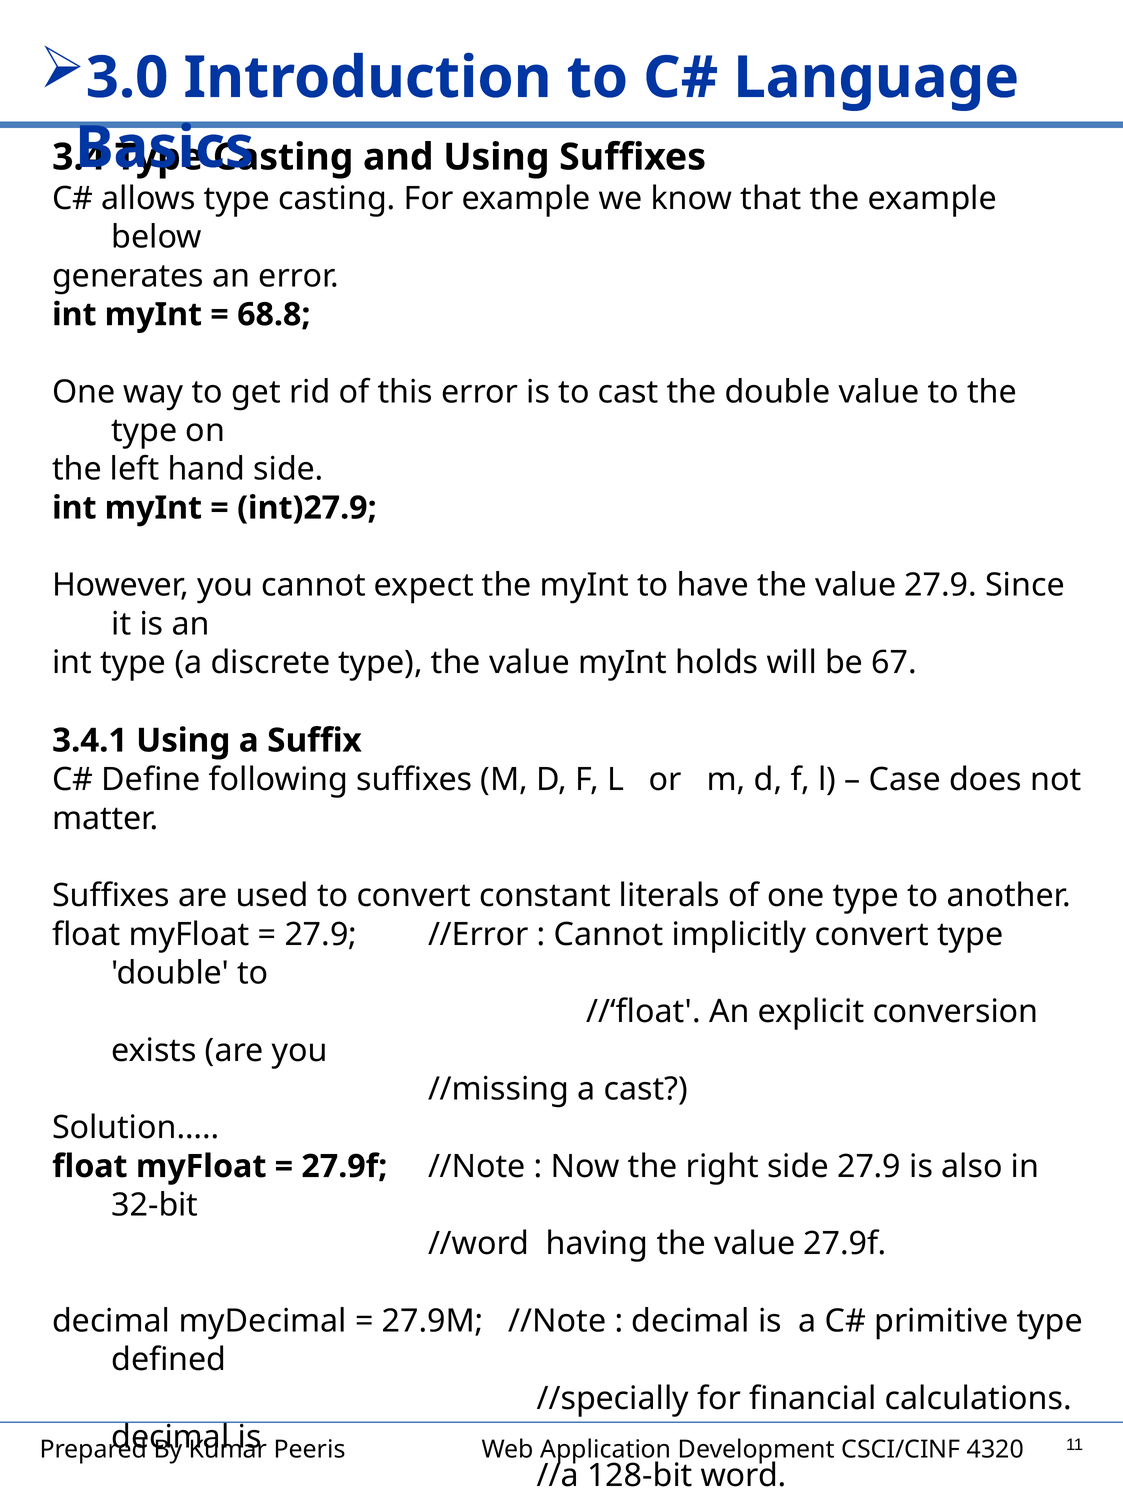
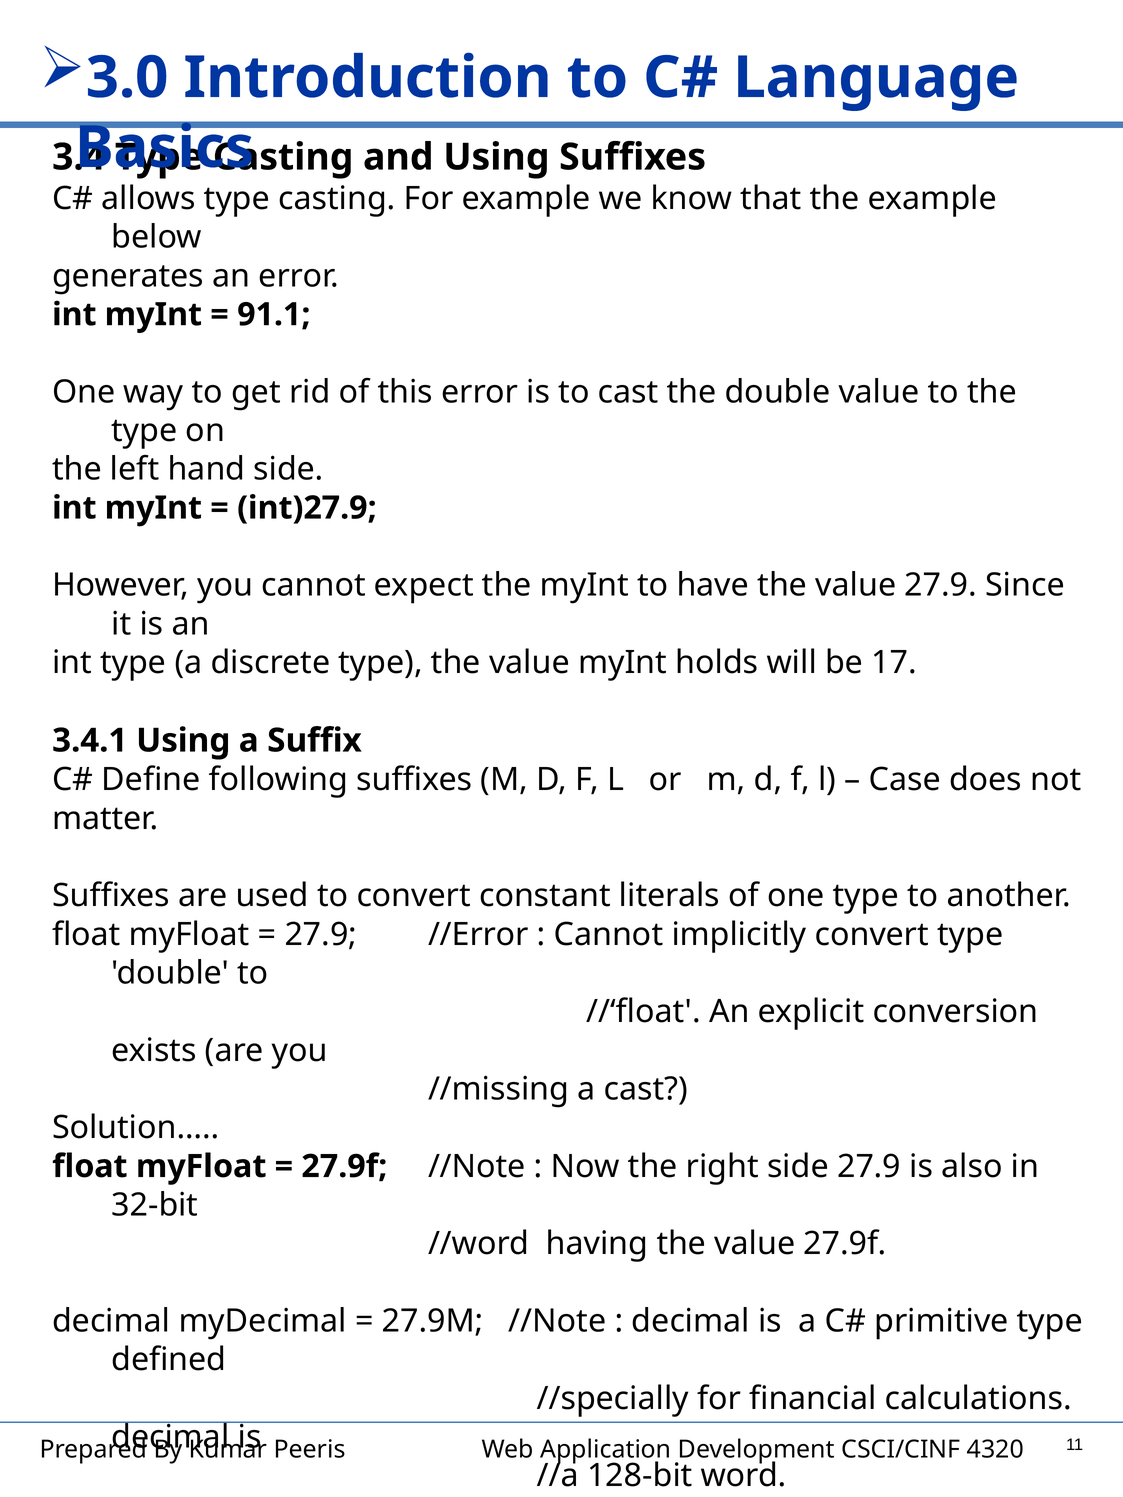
68.8: 68.8 -> 91.1 (274, 315)
67: 67 -> 17 (894, 663)
